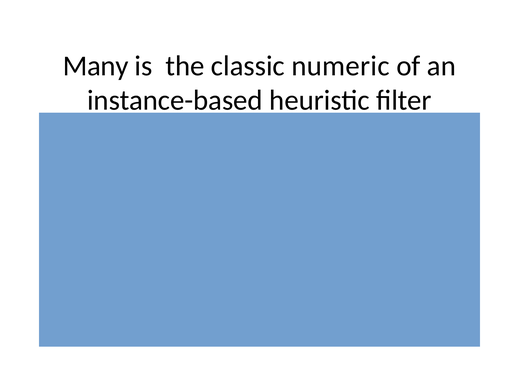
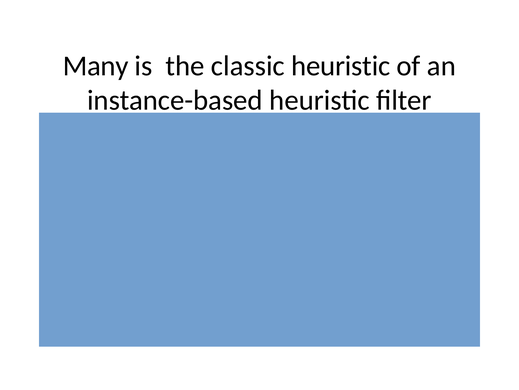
classic numeric: numeric -> heuristic (341, 66)
